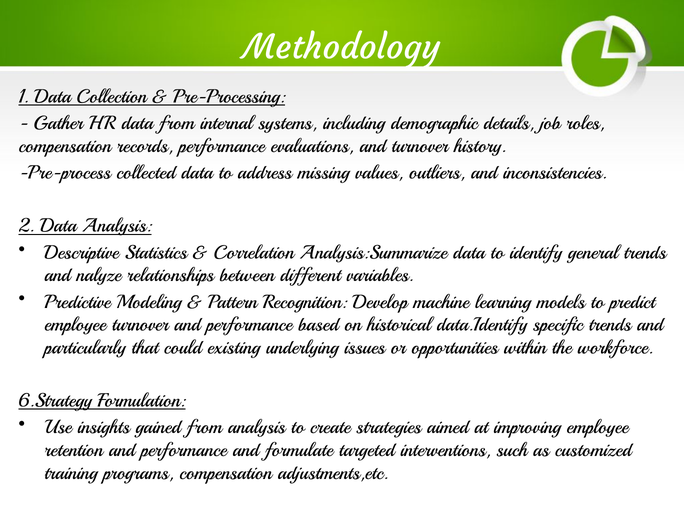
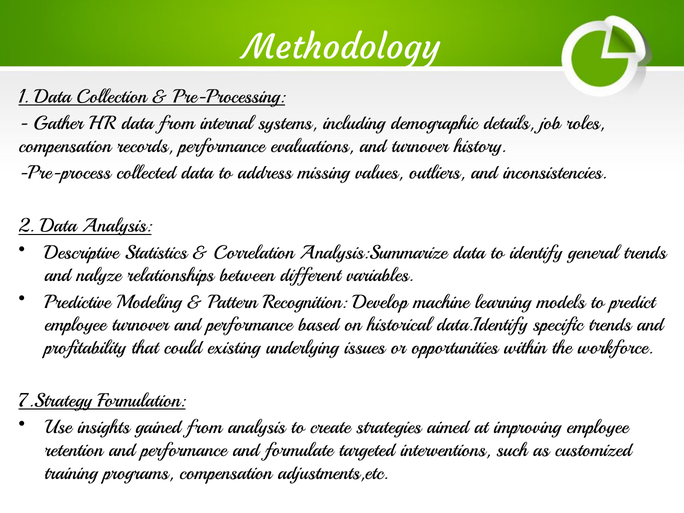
particularly: particularly -> profitability (85, 347)
6.Strategy: 6.Strategy -> 7.Strategy (55, 401)
